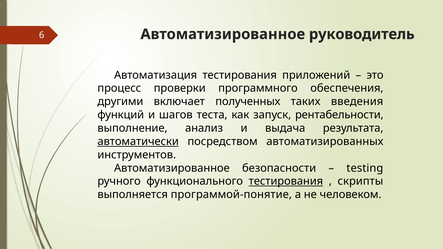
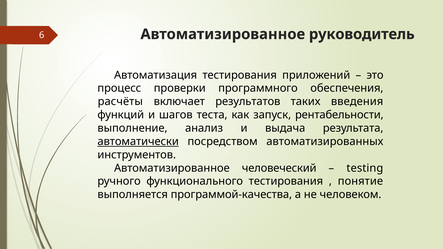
другими: другими -> расчёты (120, 102)
полученных: полученных -> результатов (248, 102)
безопасности: безопасности -> человеческий (279, 168)
тестирования underline: present -> none (286, 181)
скрипты: скрипты -> понятие (360, 181)
программой-понятие: программой-понятие -> программой-качества (231, 195)
